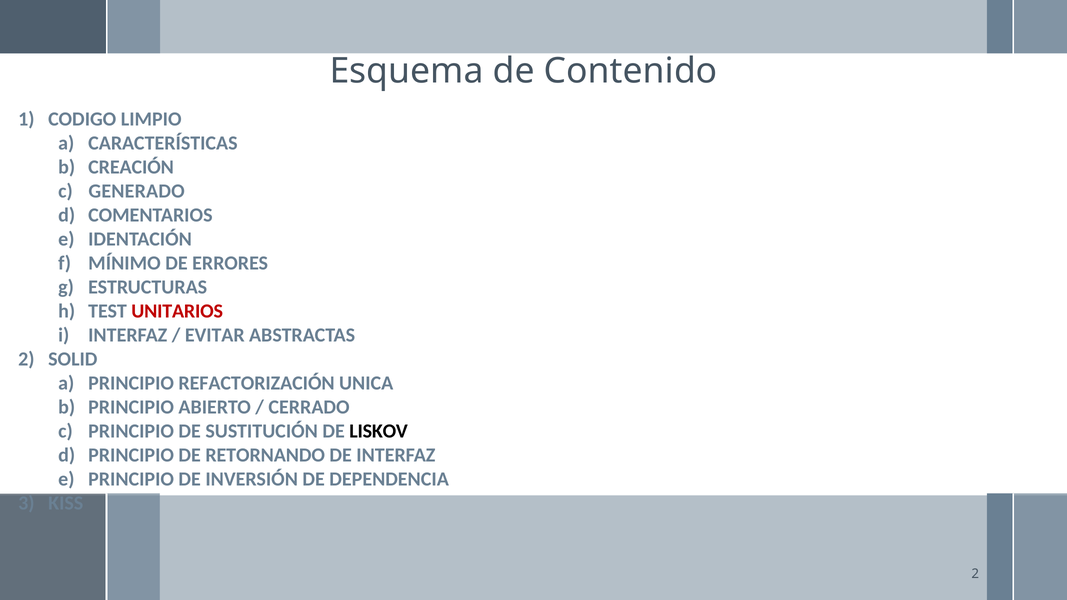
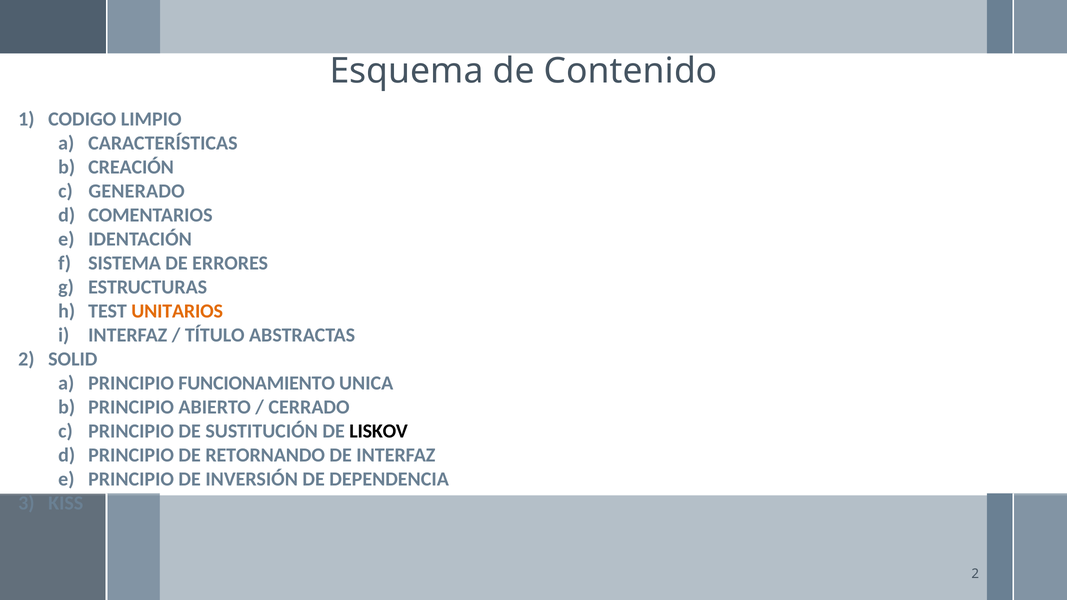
MÍNIMO: MÍNIMO -> SISTEMA (125, 264)
UNITARIOS colour: red -> orange (177, 312)
EVITAR: EVITAR -> TÍTULO (215, 336)
REFACTORIZACIÓN: REFACTORIZACIÓN -> FUNCIONAMIENTO (257, 384)
